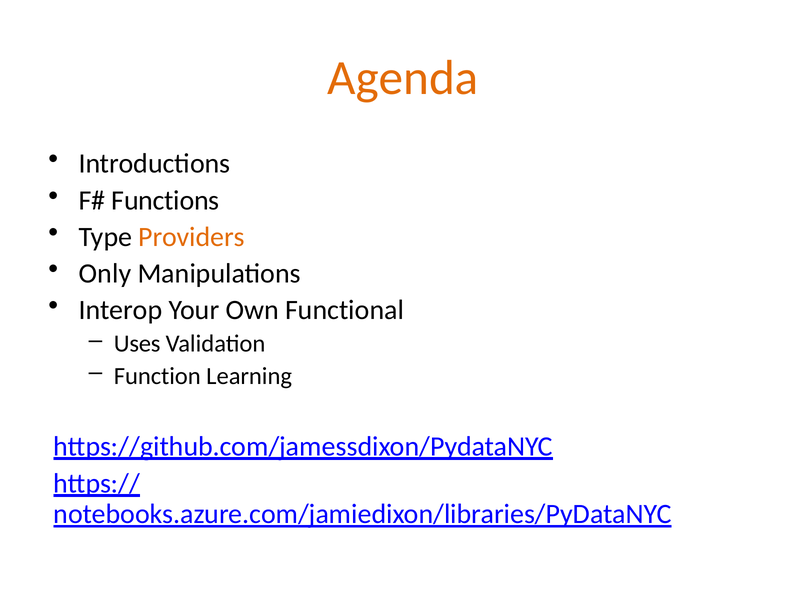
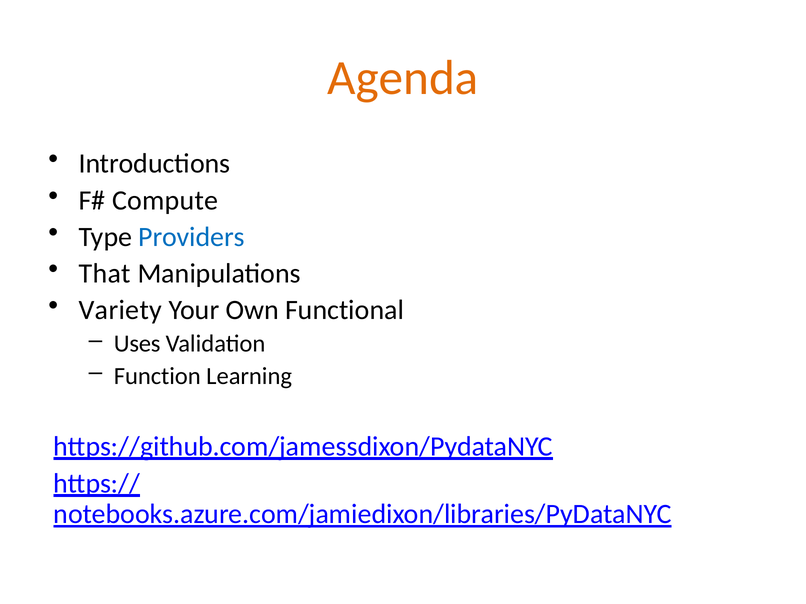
Functions: Functions -> Compute (165, 200)
Providers colour: orange -> blue (191, 237)
Only: Only -> That (105, 274)
Interop: Interop -> Variety (120, 310)
